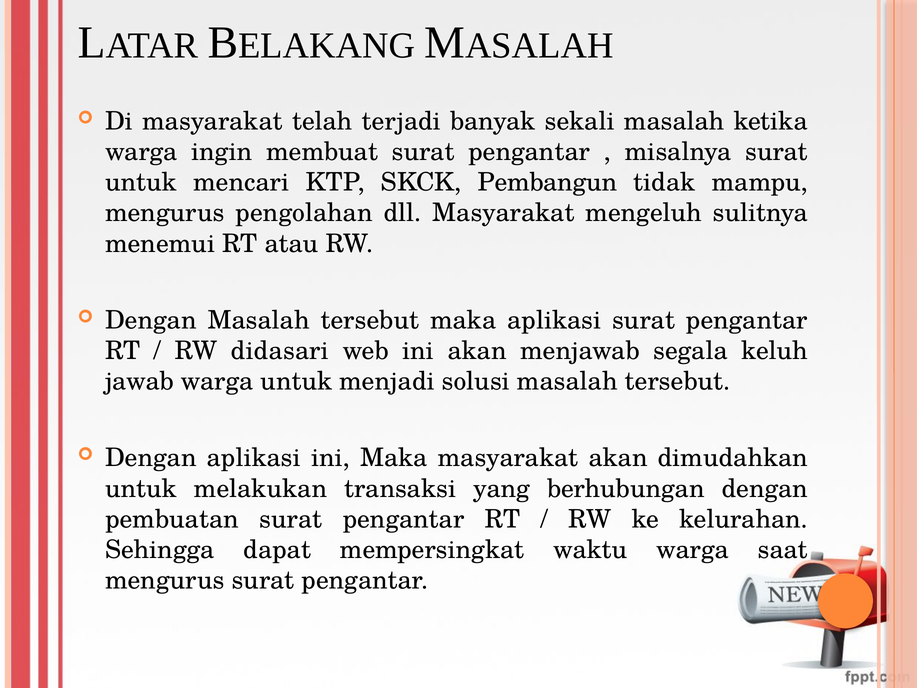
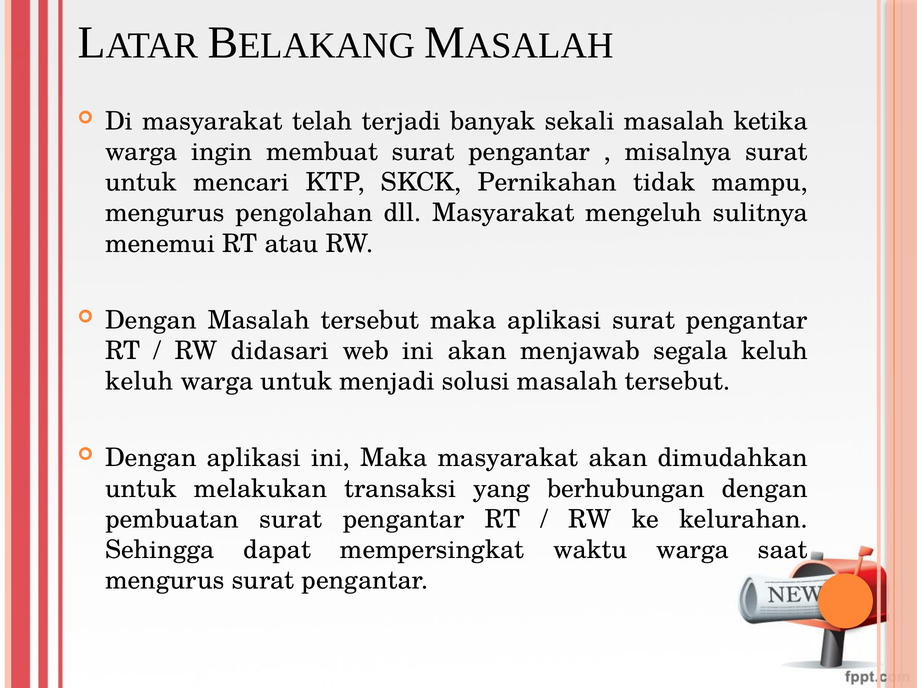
Pembangun: Pembangun -> Pernikahan (547, 182)
jawab: jawab -> keluh (139, 381)
